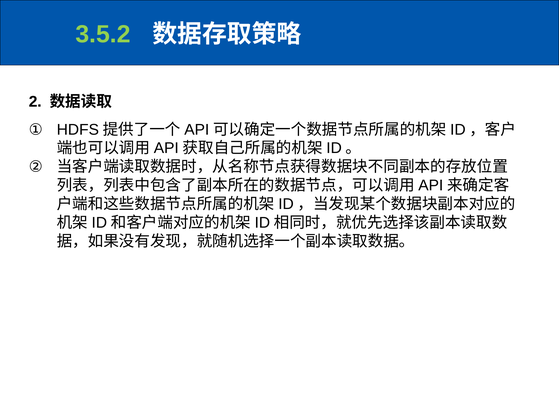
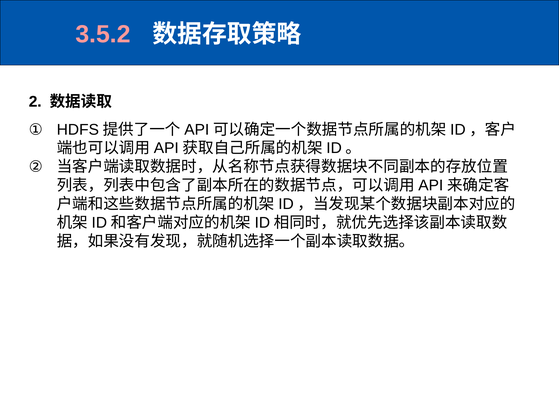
3.5.2 colour: light green -> pink (103, 34)
